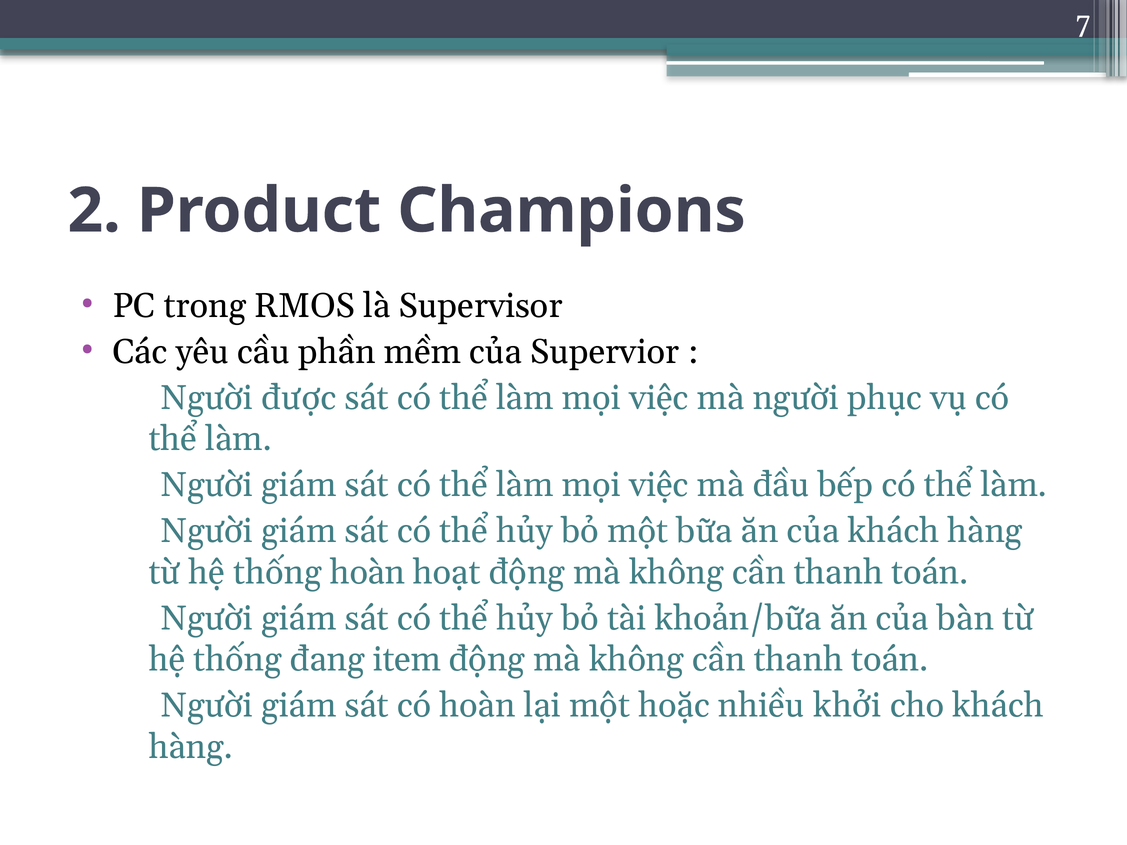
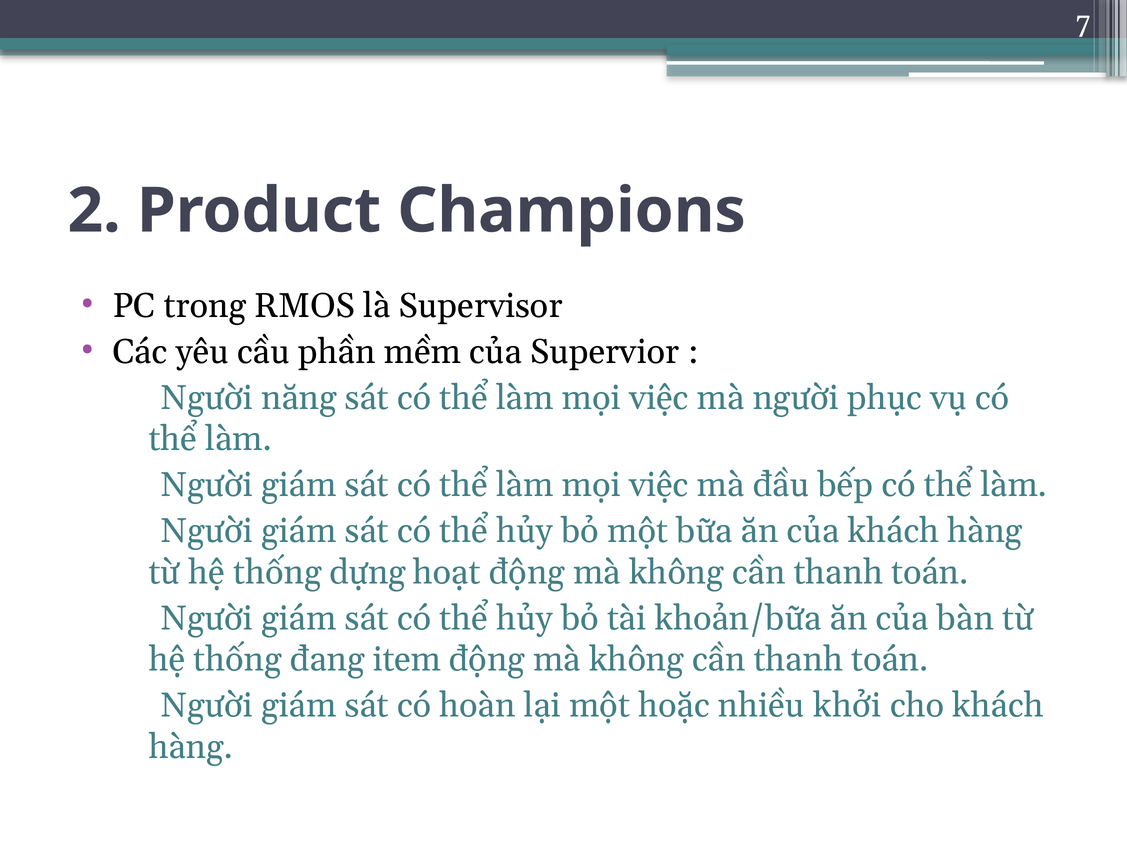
được: được -> năng (299, 398)
thống hoàn: hoàn -> dựng (367, 573)
